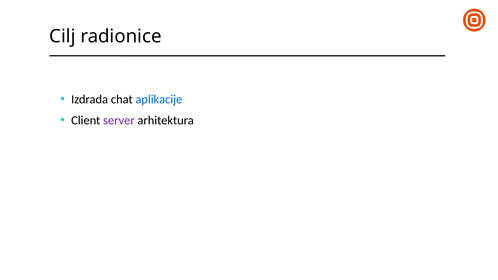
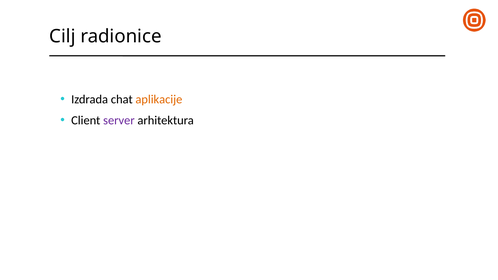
aplikacije colour: blue -> orange (159, 99)
